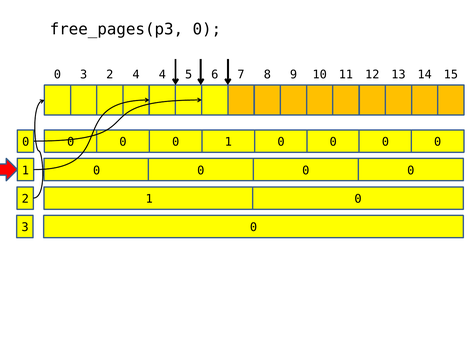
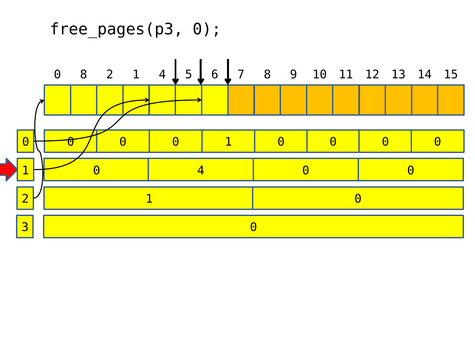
3: 3 -> 8 (84, 75)
2 4: 4 -> 1 (136, 75)
0: 0 -> 4 (201, 171)
